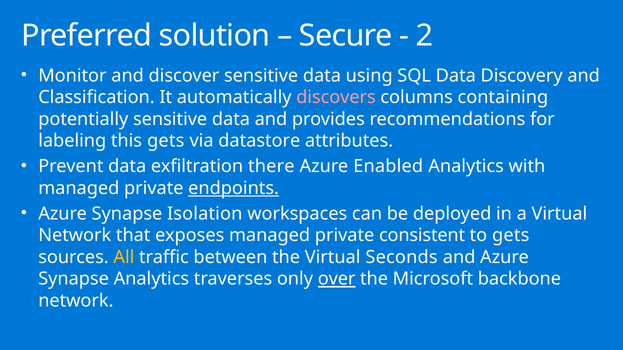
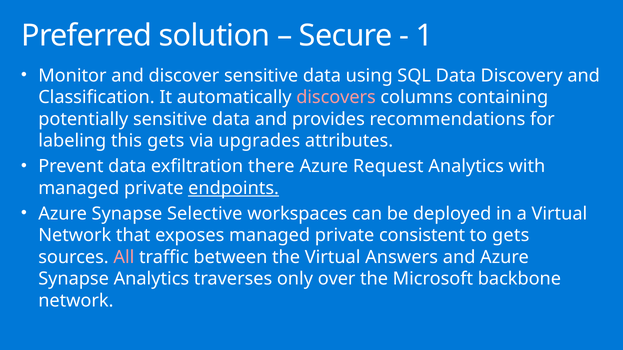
2: 2 -> 1 (424, 36)
datastore: datastore -> upgrades (259, 141)
Enabled: Enabled -> Request (388, 167)
Isolation: Isolation -> Selective (205, 214)
All colour: yellow -> pink (124, 257)
Seconds: Seconds -> Answers (402, 257)
over underline: present -> none (337, 279)
